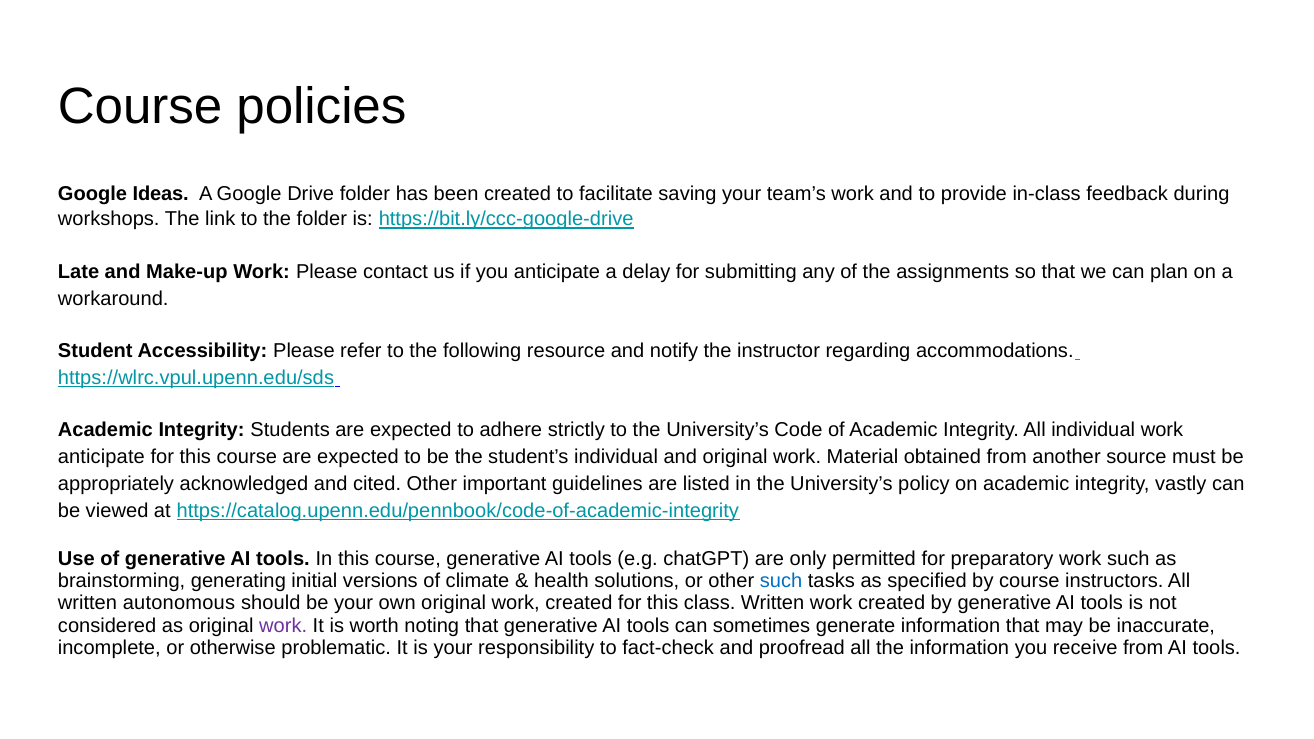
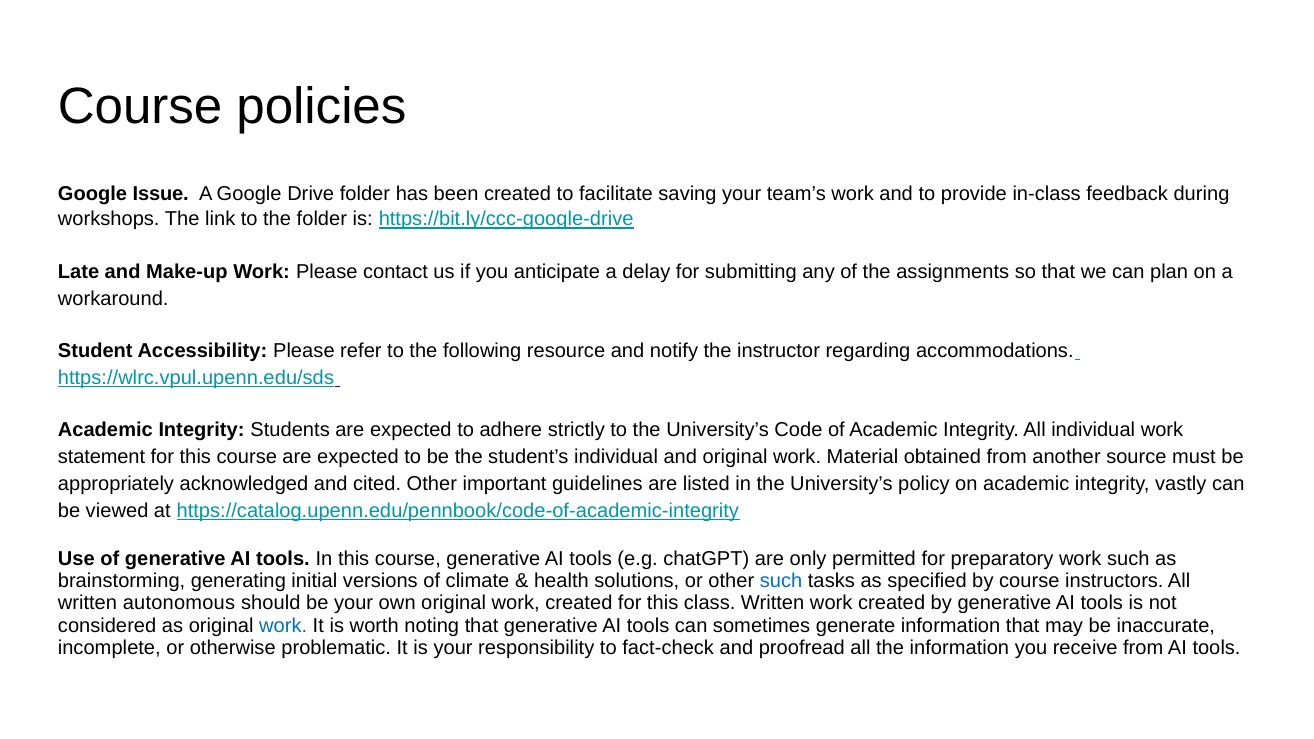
Ideas: Ideas -> Issue (161, 194)
anticipate: anticipate -> statement (102, 457)
work colour: purple -> blue (283, 626)
